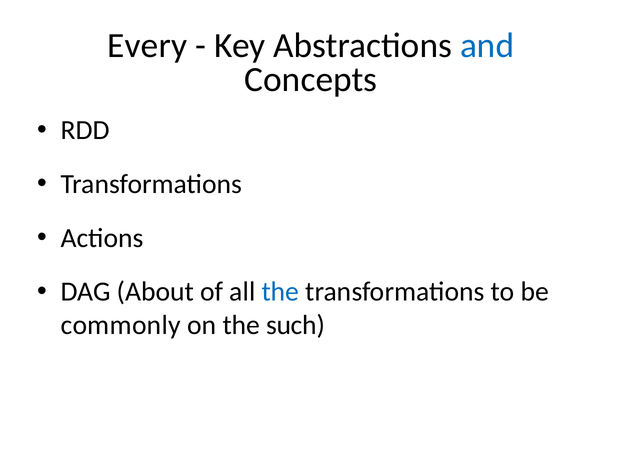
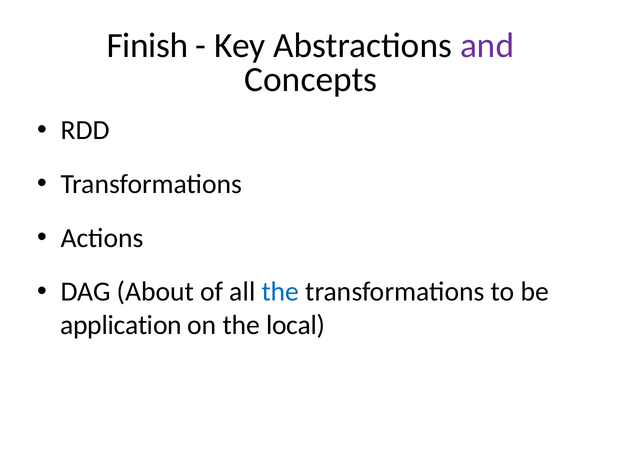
Every: Every -> Finish (147, 46)
and colour: blue -> purple (487, 46)
commonly: commonly -> application (121, 325)
such: such -> local (296, 325)
